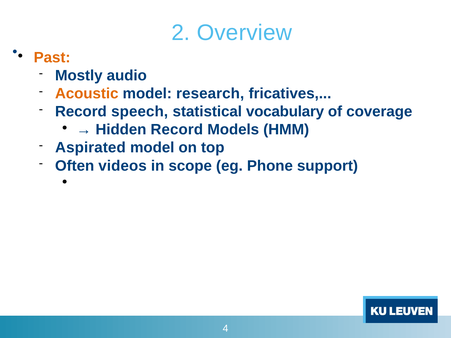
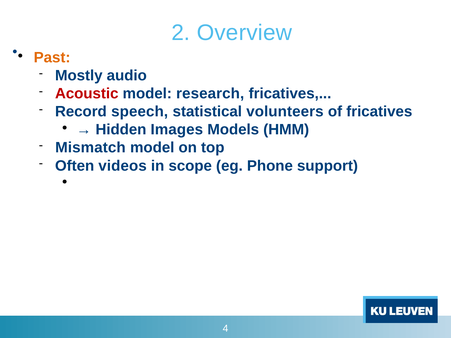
Acoustic colour: orange -> red (87, 94)
vocabulary: vocabulary -> volunteers (285, 112)
of coverage: coverage -> fricatives (379, 112)
Hidden Record: Record -> Images (177, 130)
Aspirated: Aspirated -> Mismatch (90, 148)
